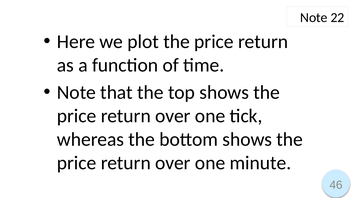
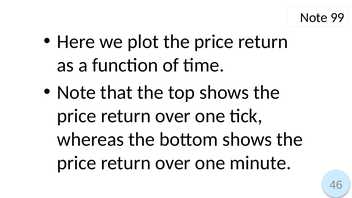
22: 22 -> 99 (337, 18)
